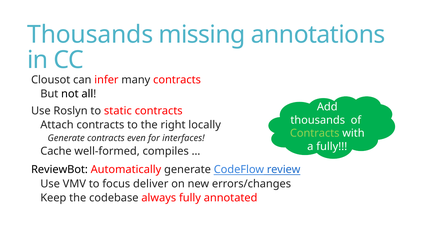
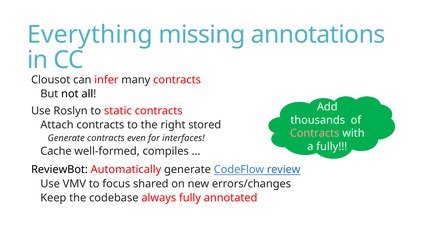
Thousands: Thousands -> Everything (90, 35)
locally: locally -> stored (205, 125)
Contracts colour: light green -> pink (315, 133)
deliver: deliver -> shared (151, 184)
